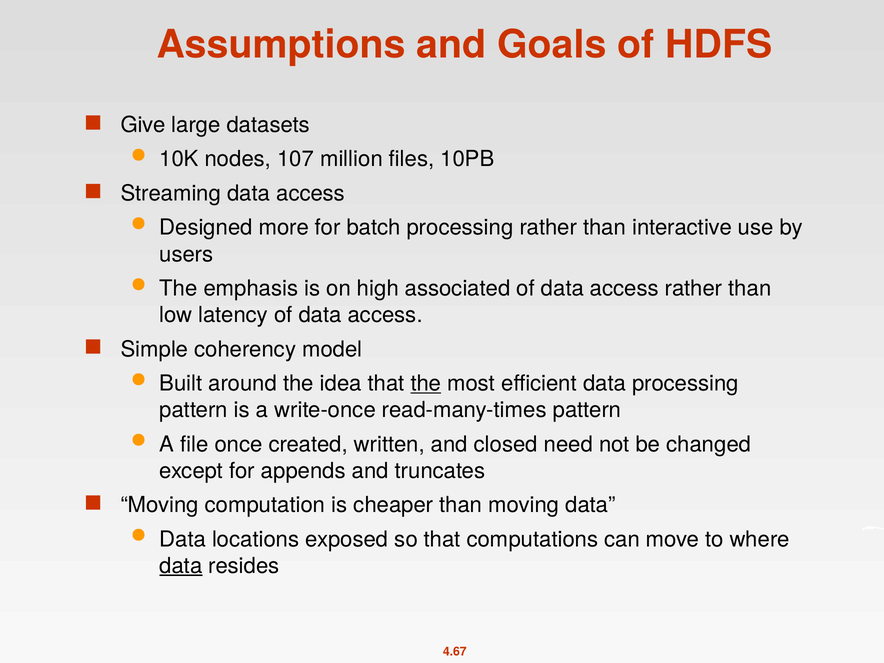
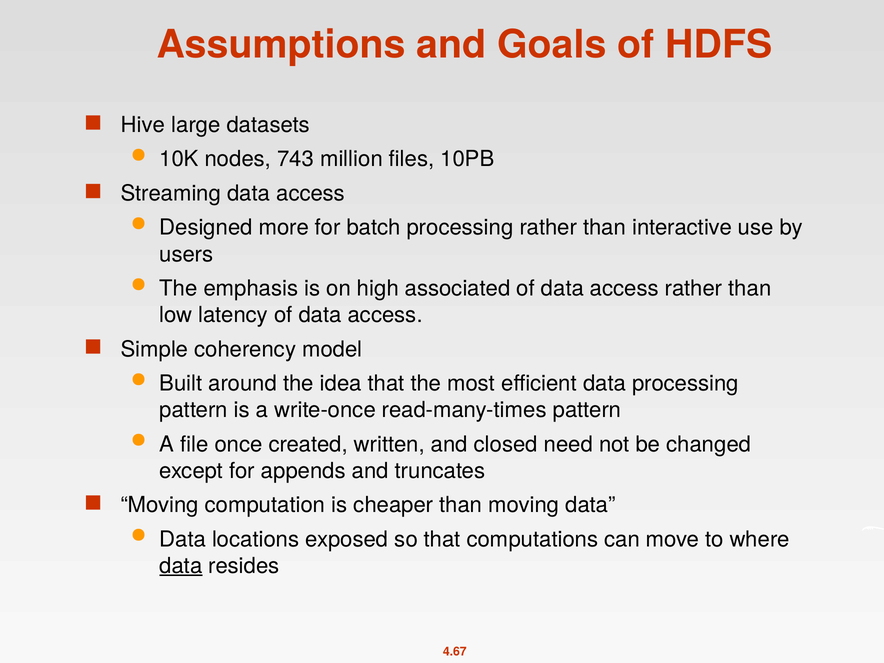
Give: Give -> Hive (143, 125)
107: 107 -> 743 (296, 159)
the underline: present -> none (426, 383)
